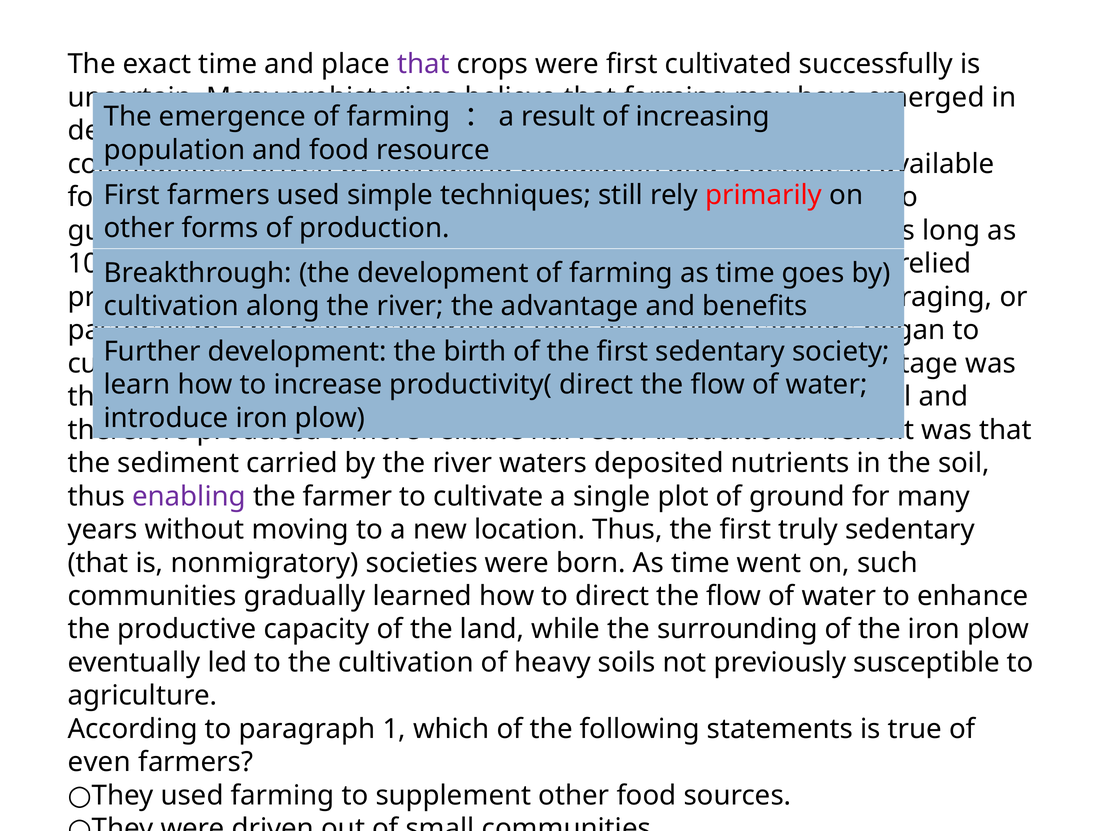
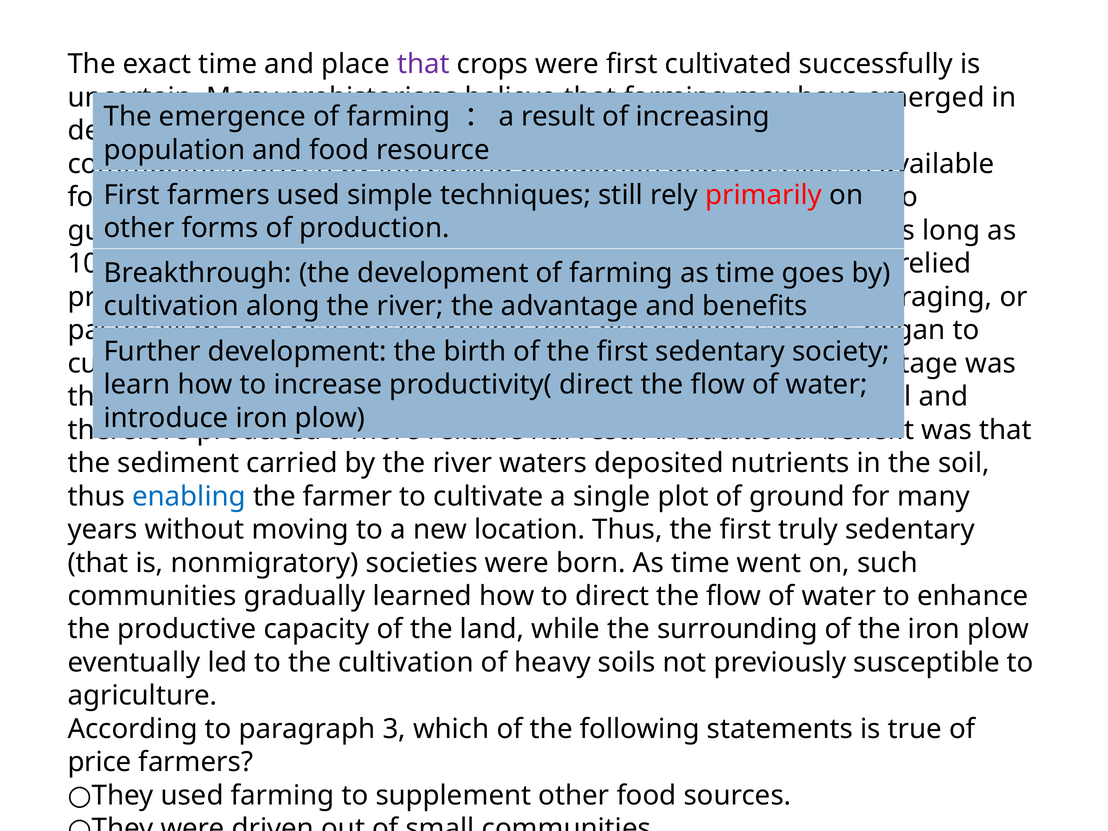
enabling colour: purple -> blue (189, 496)
1: 1 -> 3 (394, 729)
even: even -> price (100, 762)
